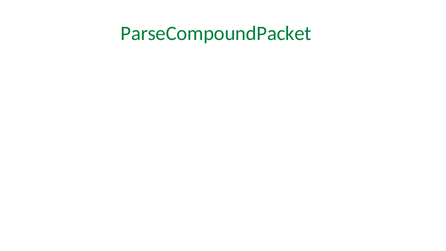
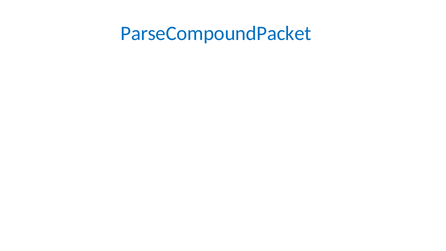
ParseCompoundPacket colour: green -> blue (216, 34)
